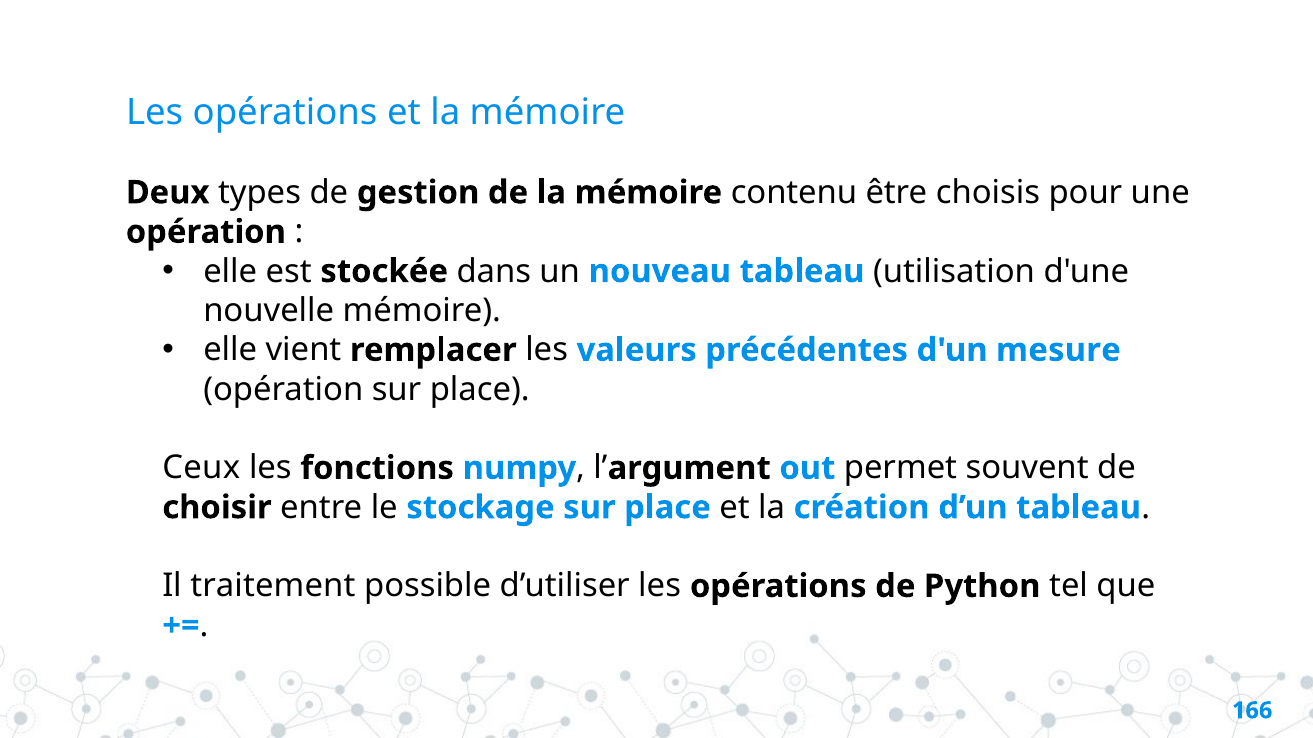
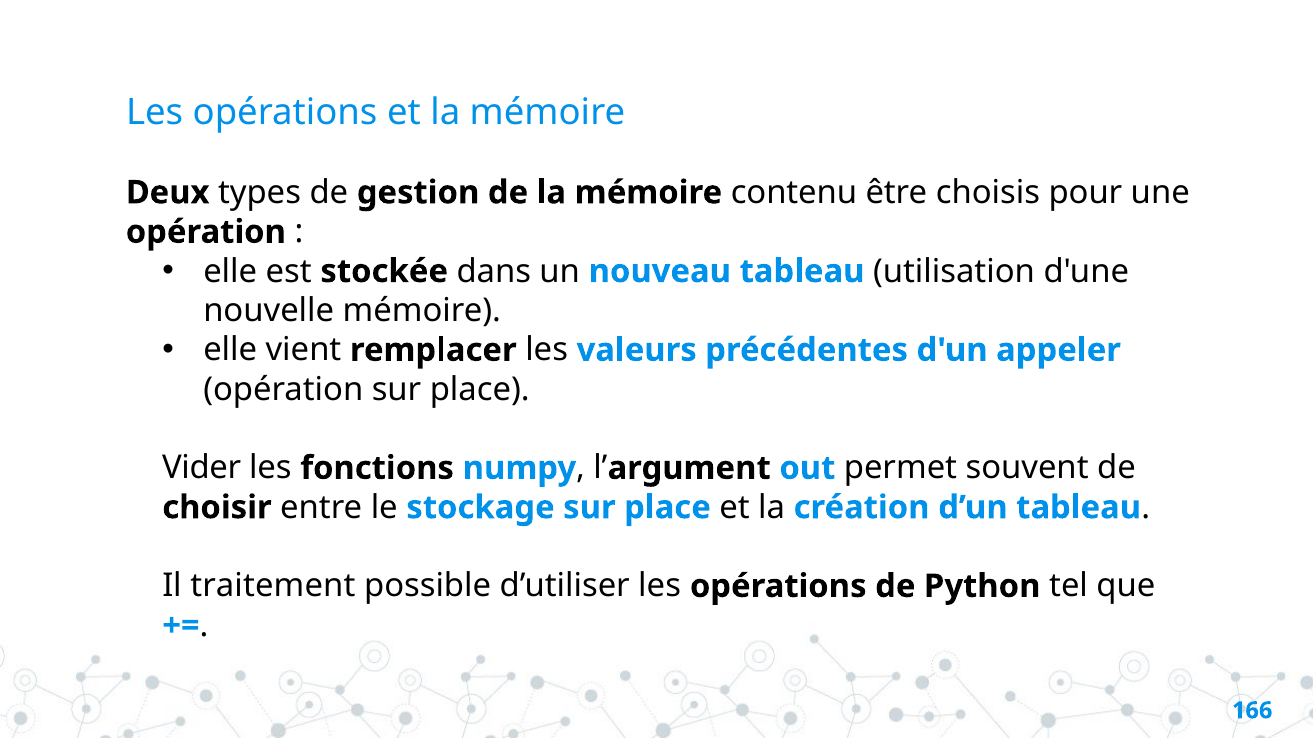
mesure: mesure -> appeler (1059, 350)
Ceux: Ceux -> Vider (202, 468)
